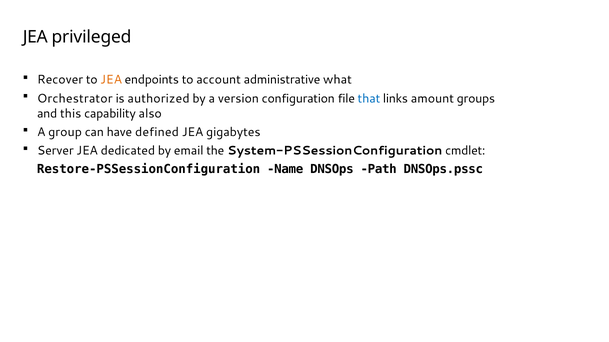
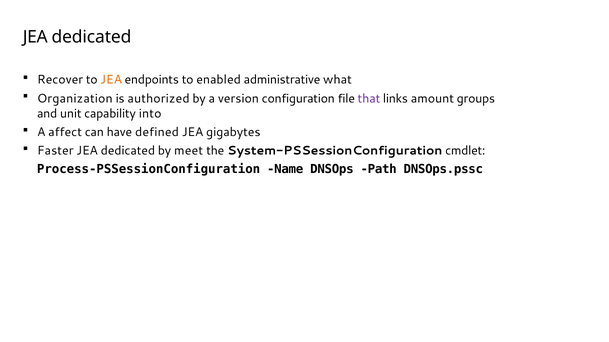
privileged: privileged -> dedicated (91, 37)
account: account -> enabled (219, 80)
Orchestrator: Orchestrator -> Organization (75, 99)
that colour: blue -> purple (369, 99)
this: this -> unit (71, 114)
also: also -> into (150, 114)
group: group -> affect (65, 132)
Server: Server -> Faster (55, 151)
email: email -> meet (189, 151)
Restore-PSSessionConfiguration: Restore-PSSessionConfiguration -> Process-PSSessionConfiguration (149, 170)
